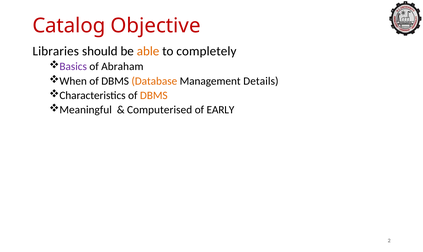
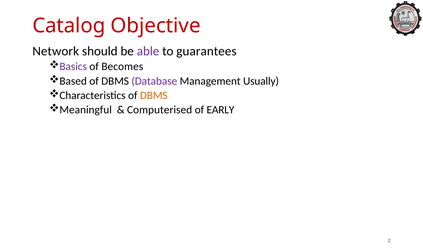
Libraries: Libraries -> Network (56, 51)
able colour: orange -> purple (148, 51)
completely: completely -> guarantees (206, 51)
Abraham: Abraham -> Becomes (122, 67)
When: When -> Based (73, 81)
Database colour: orange -> purple (154, 81)
Details: Details -> Usually (261, 81)
